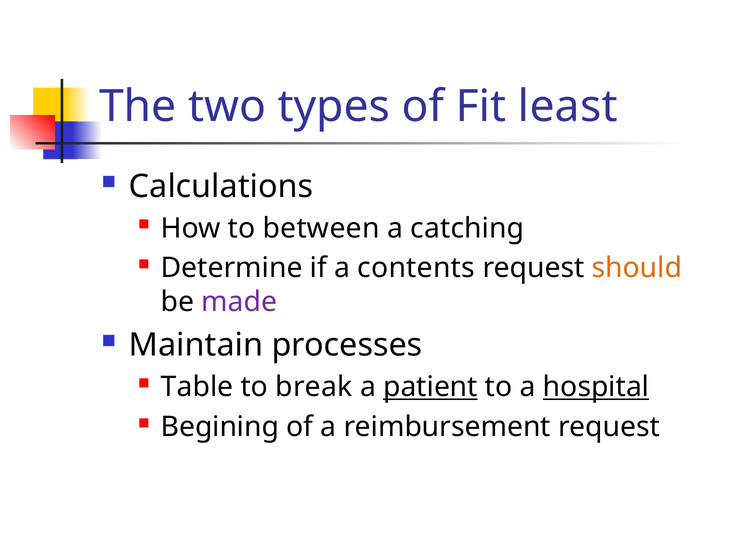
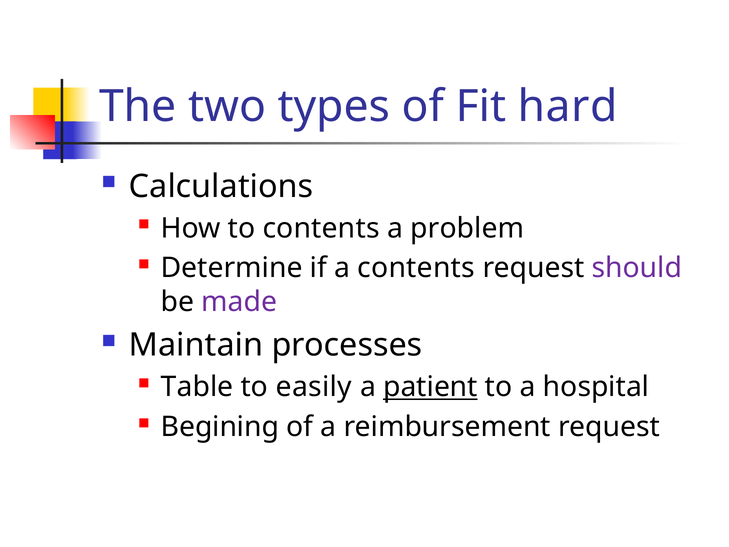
least: least -> hard (568, 106)
to between: between -> contents (321, 228)
catching: catching -> problem (467, 228)
should colour: orange -> purple (637, 268)
break: break -> easily (314, 387)
hospital underline: present -> none (596, 387)
